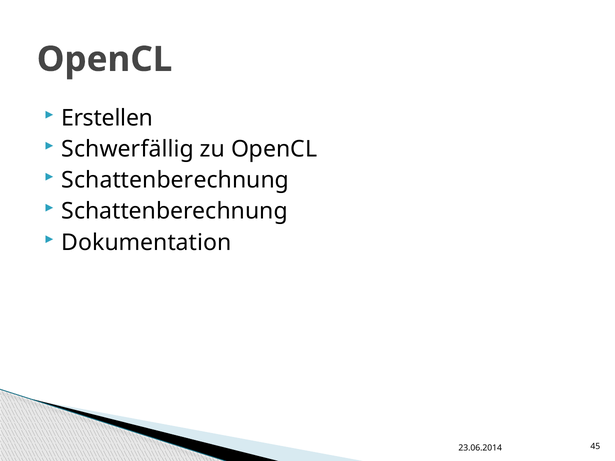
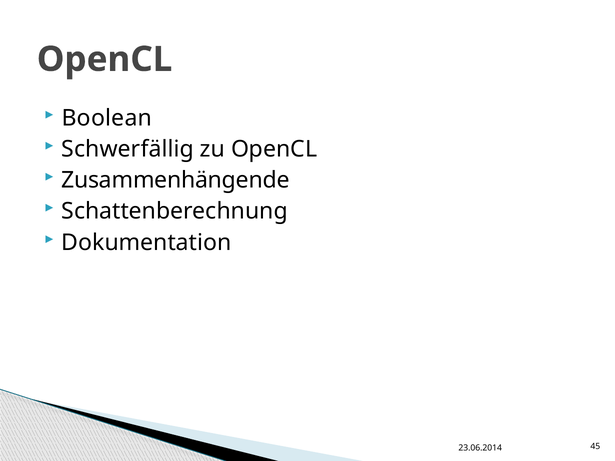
Erstellen: Erstellen -> Boolean (107, 118)
Schattenberechnung: Schattenberechnung -> Zusammenhängende (175, 180)
